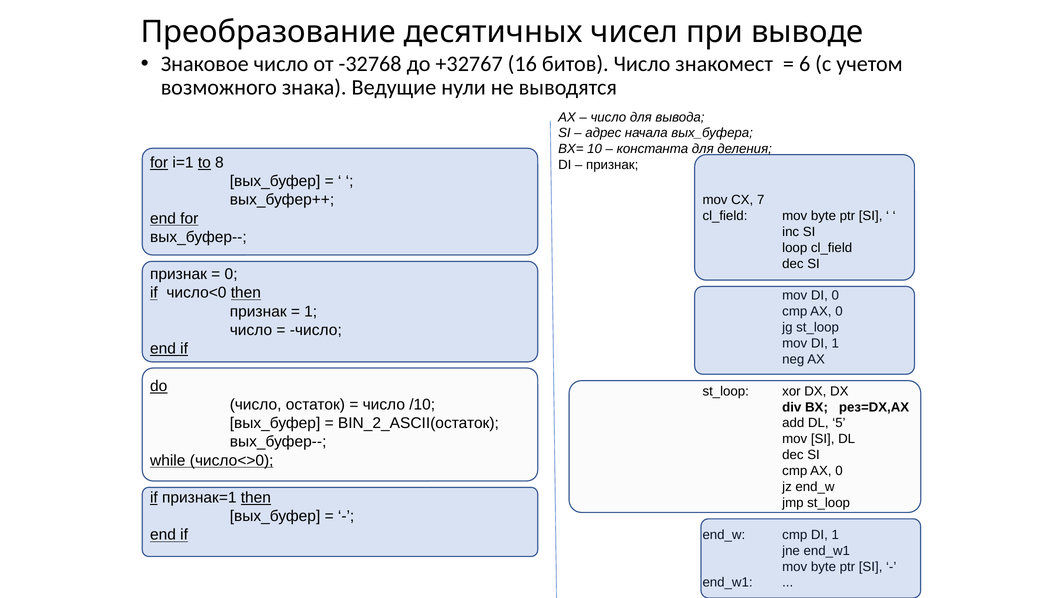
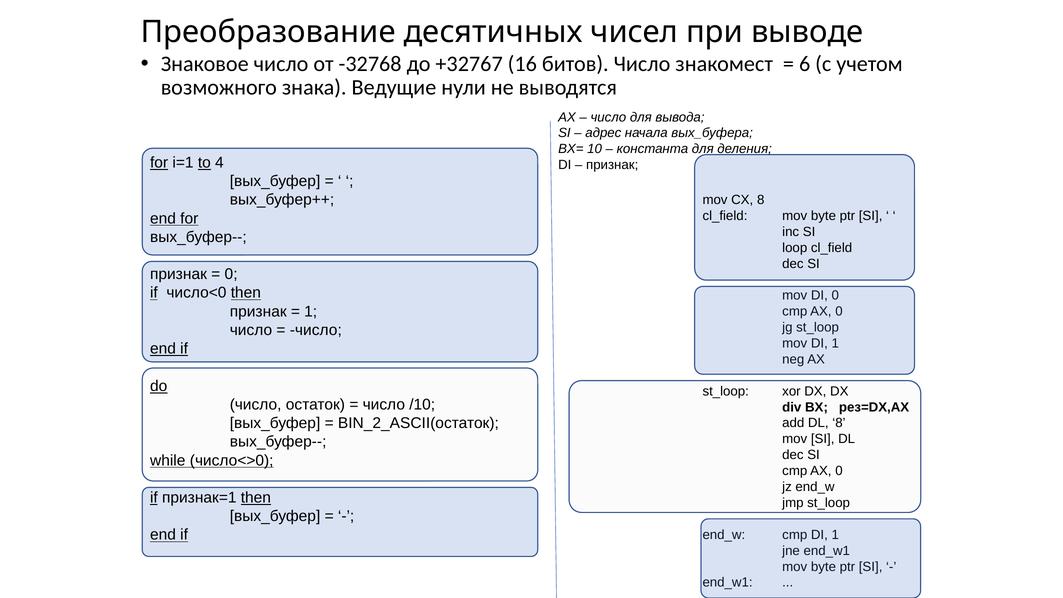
8: 8 -> 4 (219, 163)
CX 7: 7 -> 8 (761, 200)
DL 5: 5 -> 8 (839, 423)
